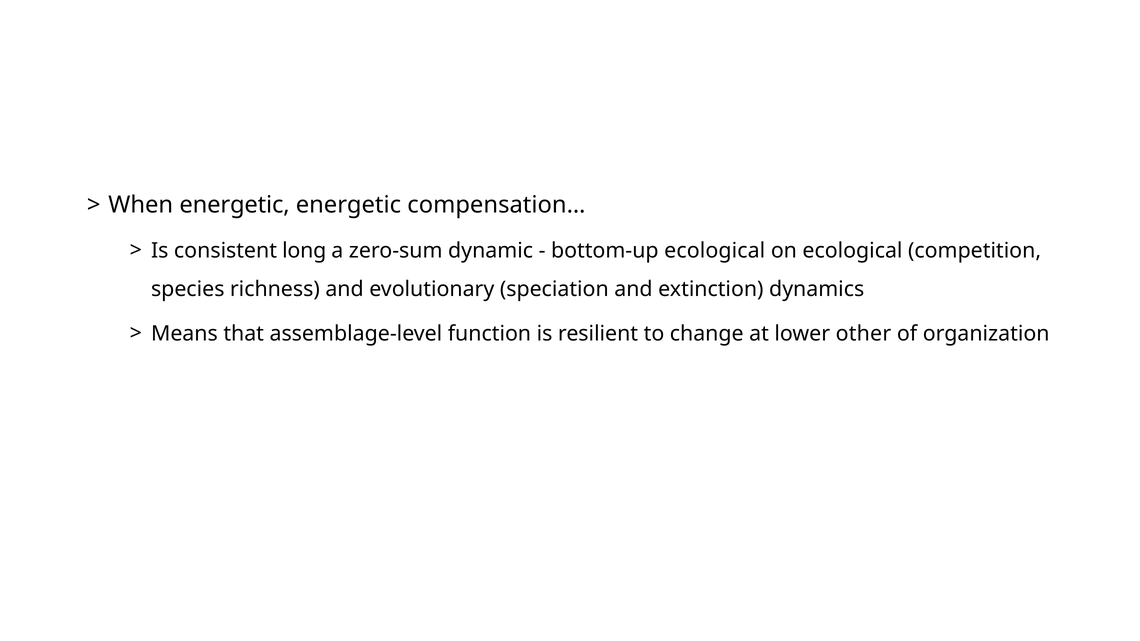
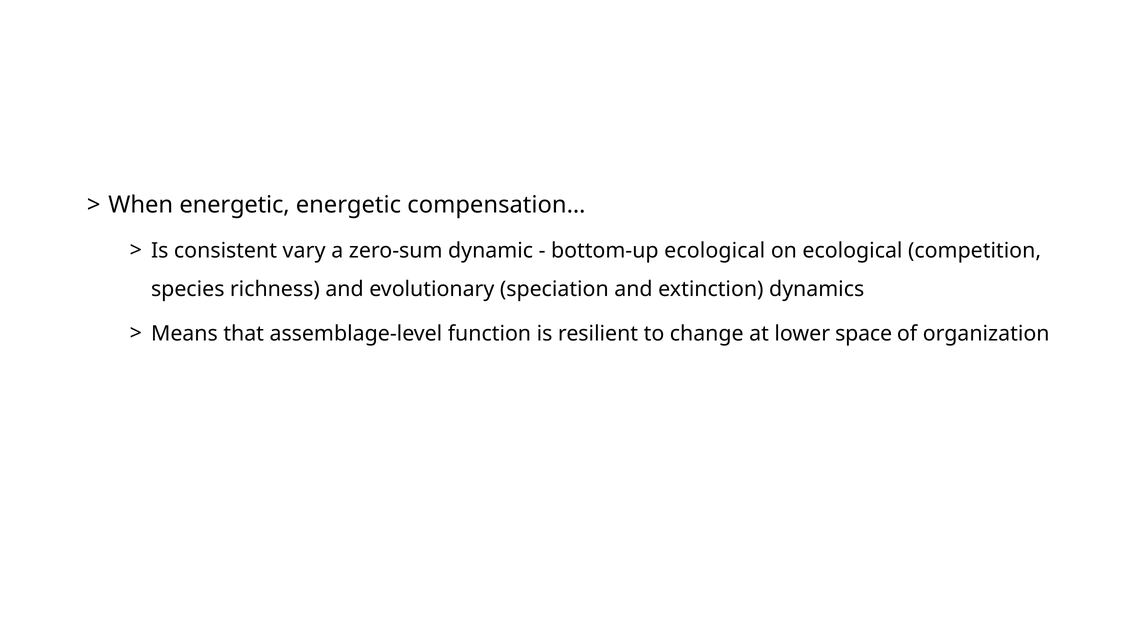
long: long -> vary (304, 251)
other: other -> space (864, 334)
